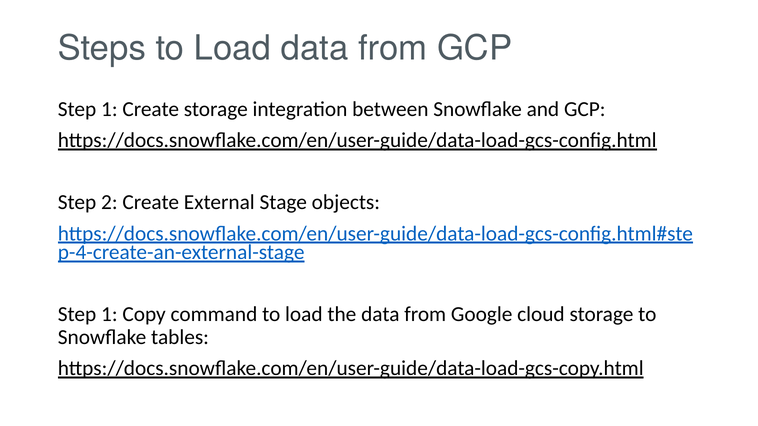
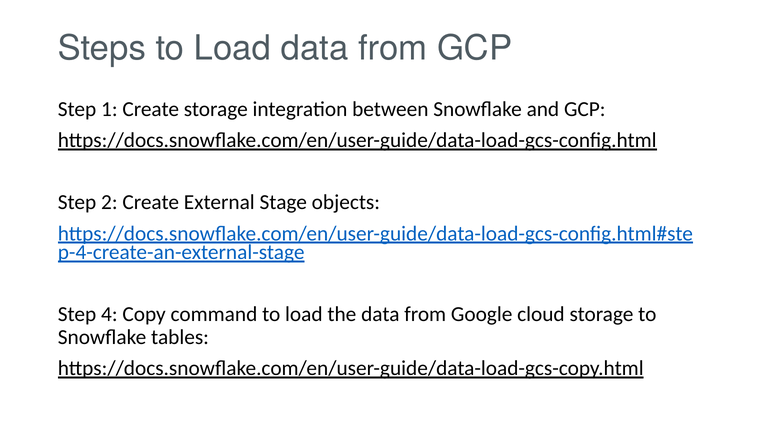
1: 1 -> 4 (109, 314)
